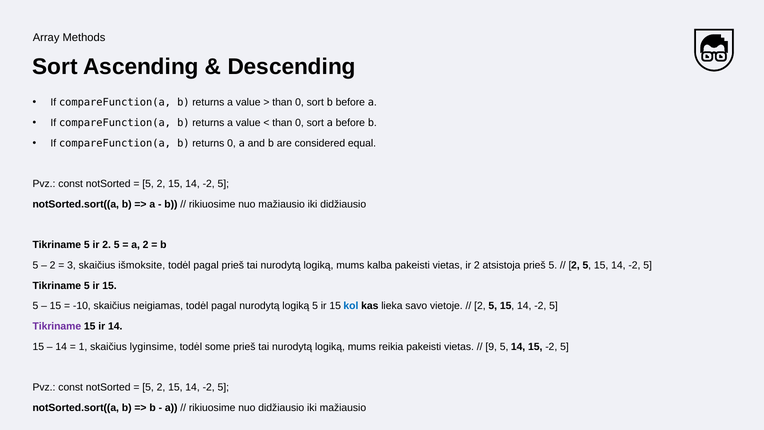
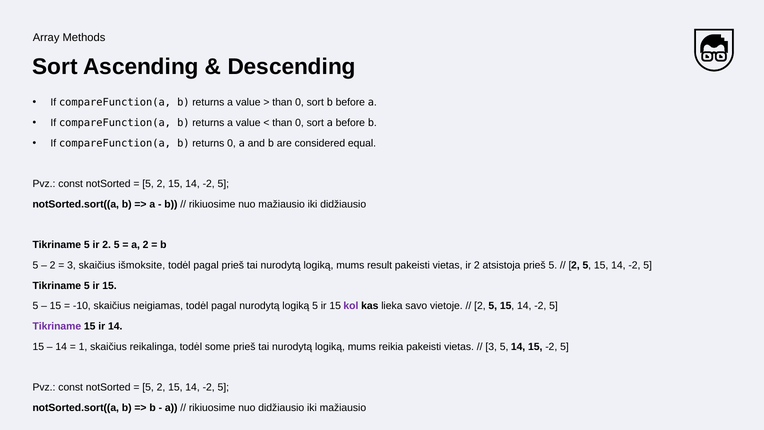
kalba: kalba -> result (380, 265)
kol colour: blue -> purple (351, 306)
lyginsime: lyginsime -> reikalinga (153, 346)
9: 9 -> 3 (491, 346)
